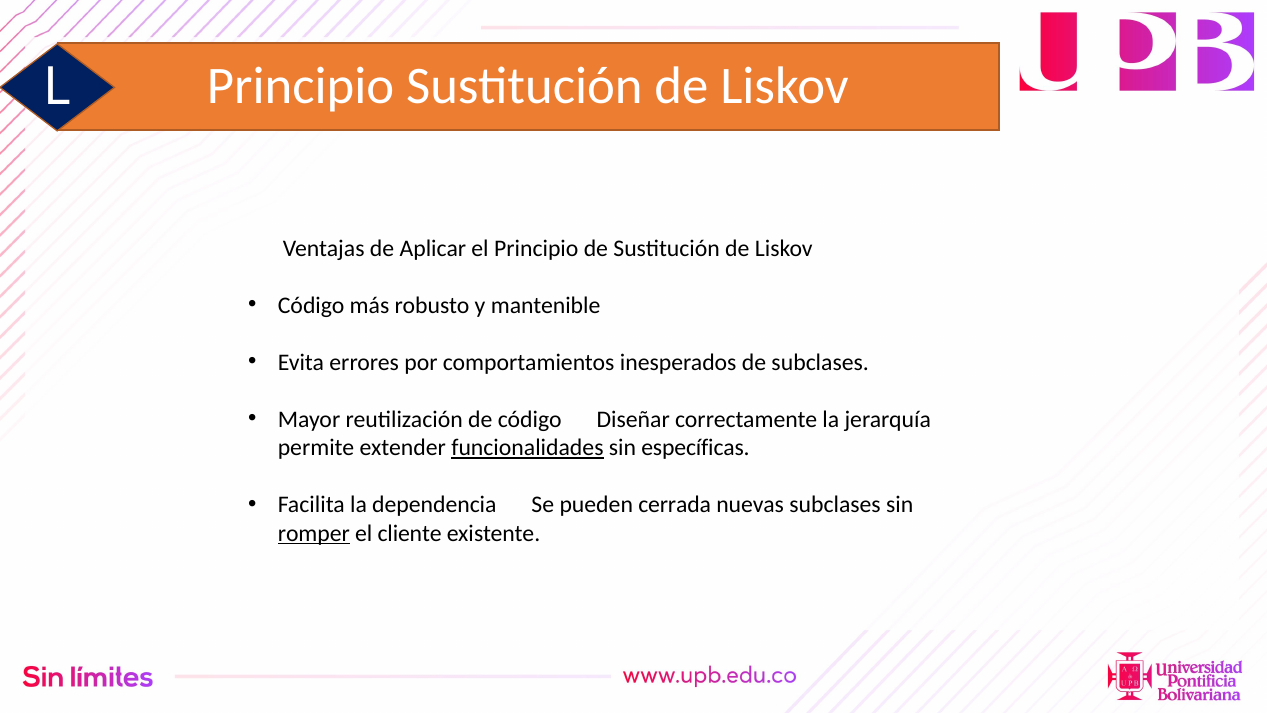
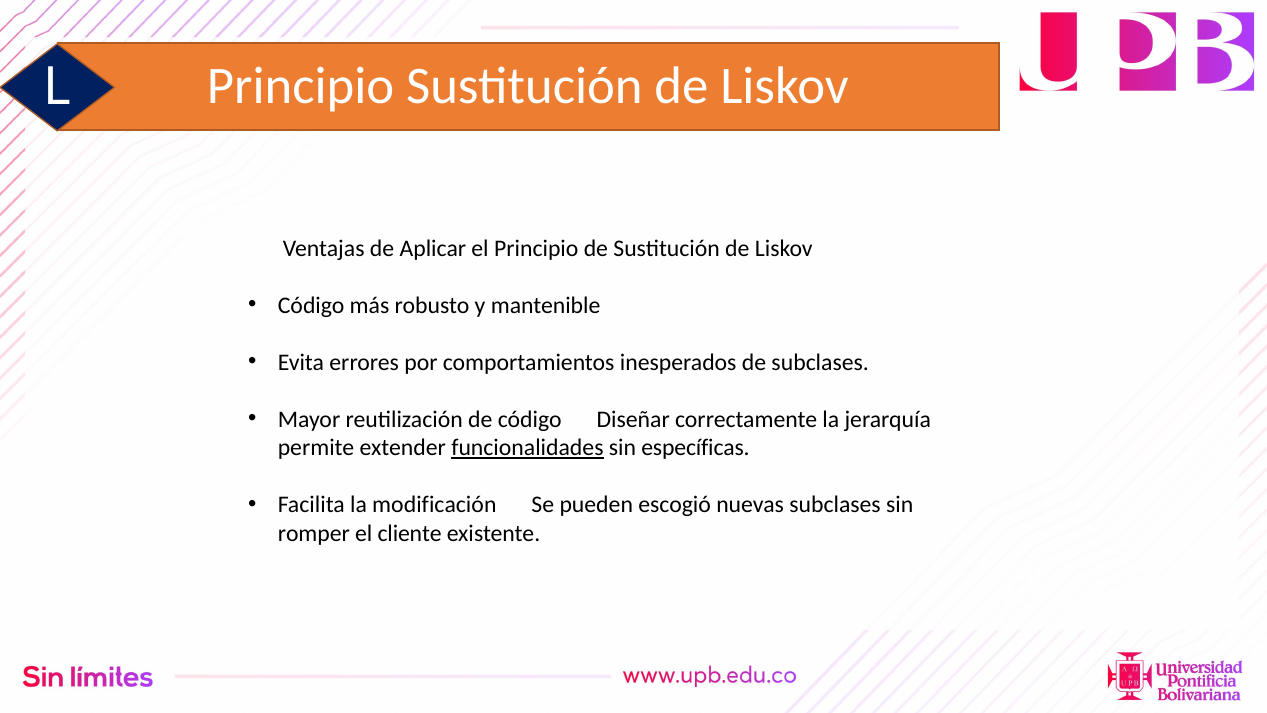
dependencia: dependencia -> modificación (434, 505)
cerrada: cerrada -> escogió (675, 505)
romper underline: present -> none (314, 533)
